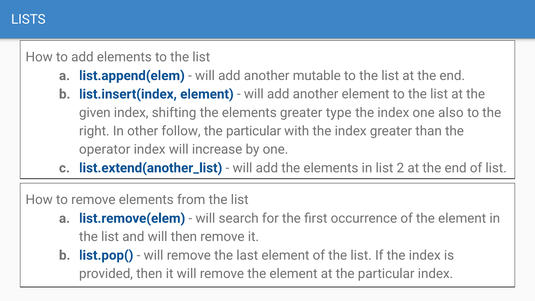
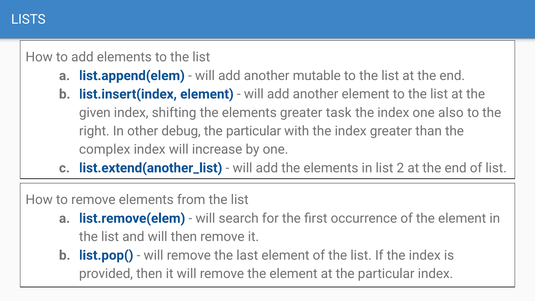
type: type -> task (339, 113)
follow: follow -> debug (181, 131)
operator: operator -> complex (105, 149)
